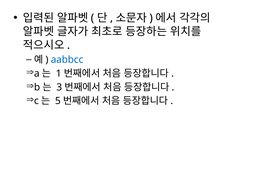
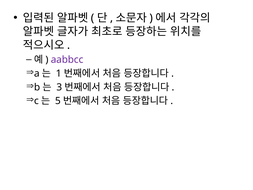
aabbcc colour: blue -> purple (67, 60)
